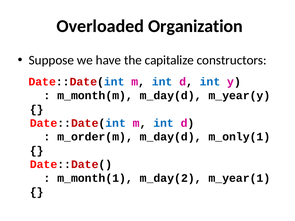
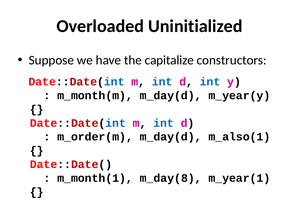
Organization: Organization -> Uninitialized (195, 26)
m_only(1: m_only(1 -> m_also(1 (239, 137)
m_day(2: m_day(2 -> m_day(8 (171, 178)
